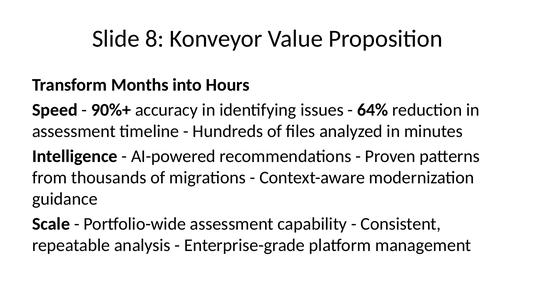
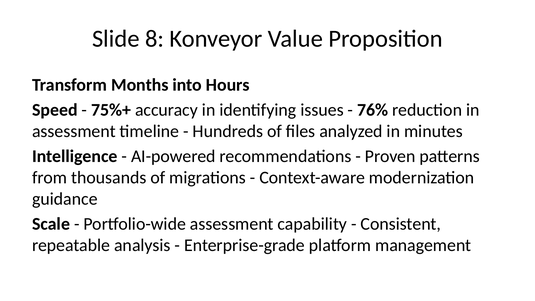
90%+: 90%+ -> 75%+ (111, 110)
64%: 64% -> 76% (373, 110)
